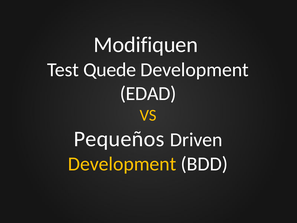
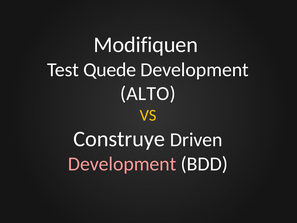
EDAD: EDAD -> ALTO (148, 93)
Pequeños: Pequeños -> Construye (119, 139)
Development colour: yellow -> pink (122, 164)
